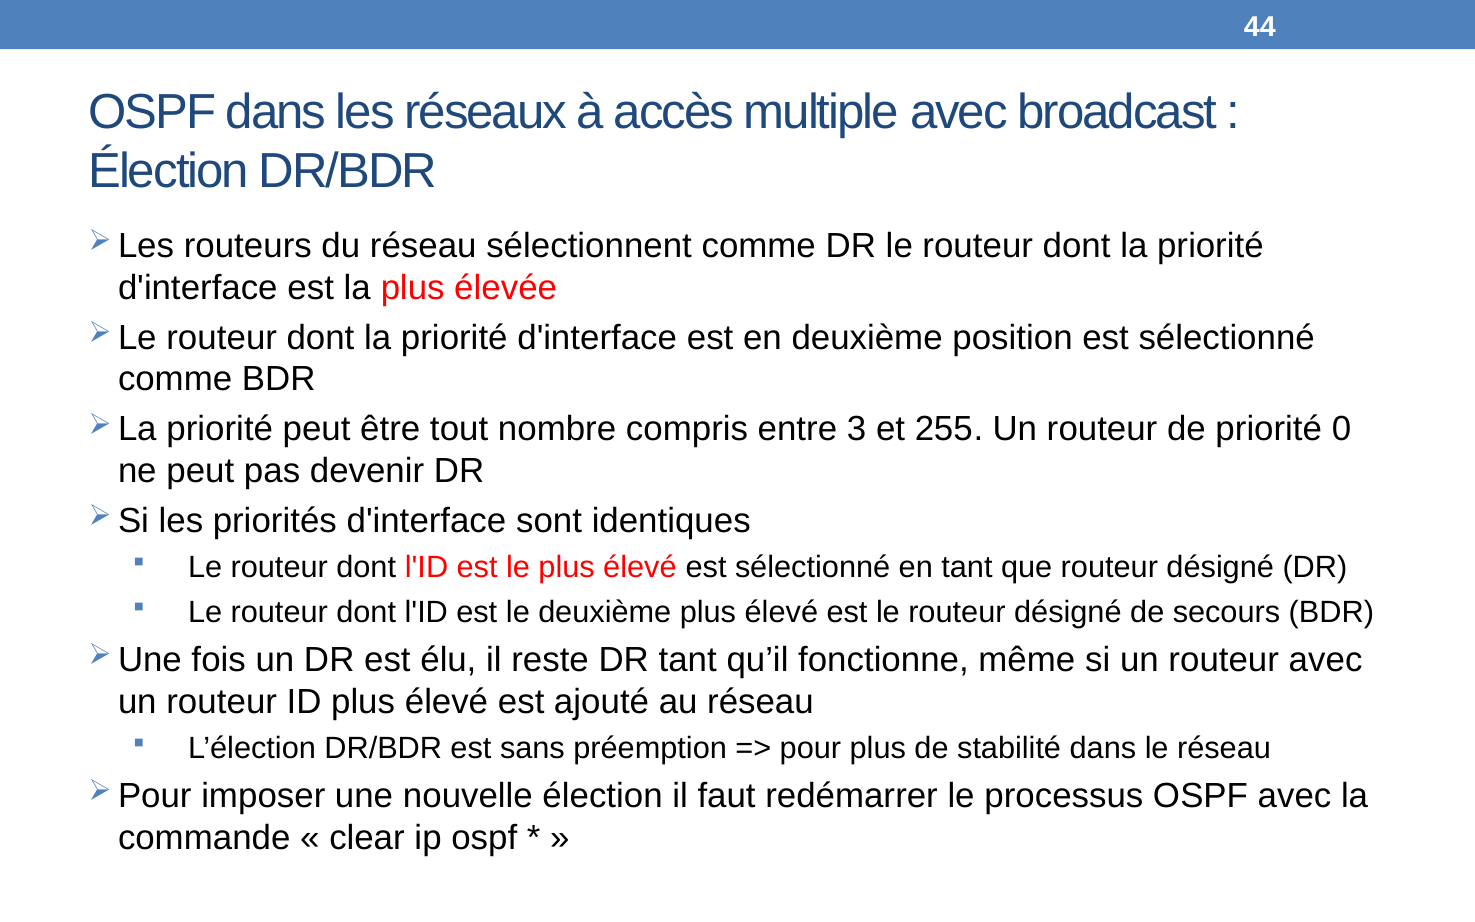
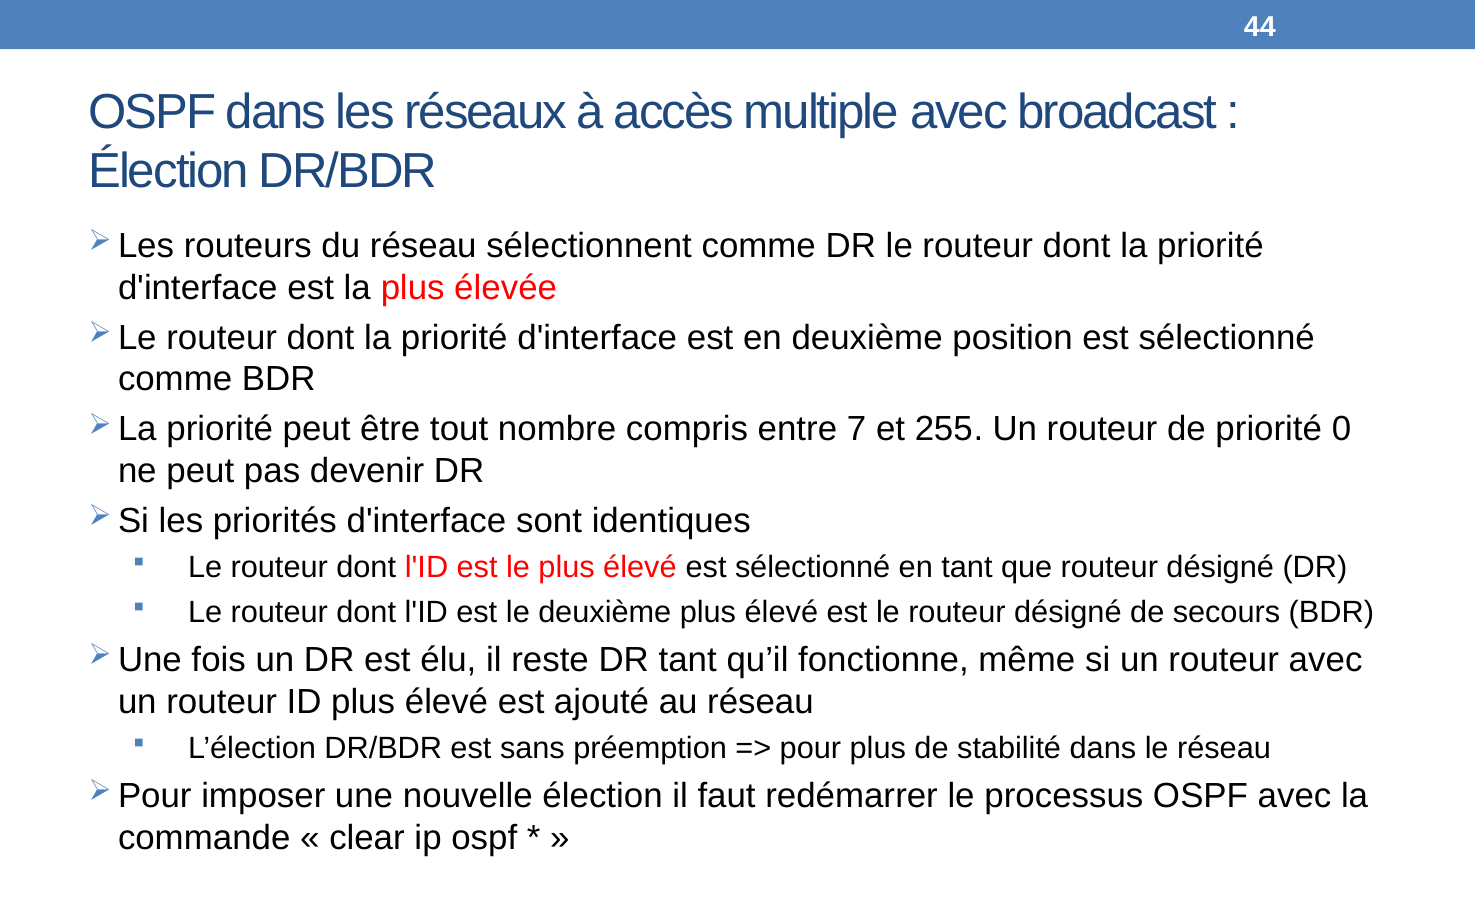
3: 3 -> 7 (856, 429)
